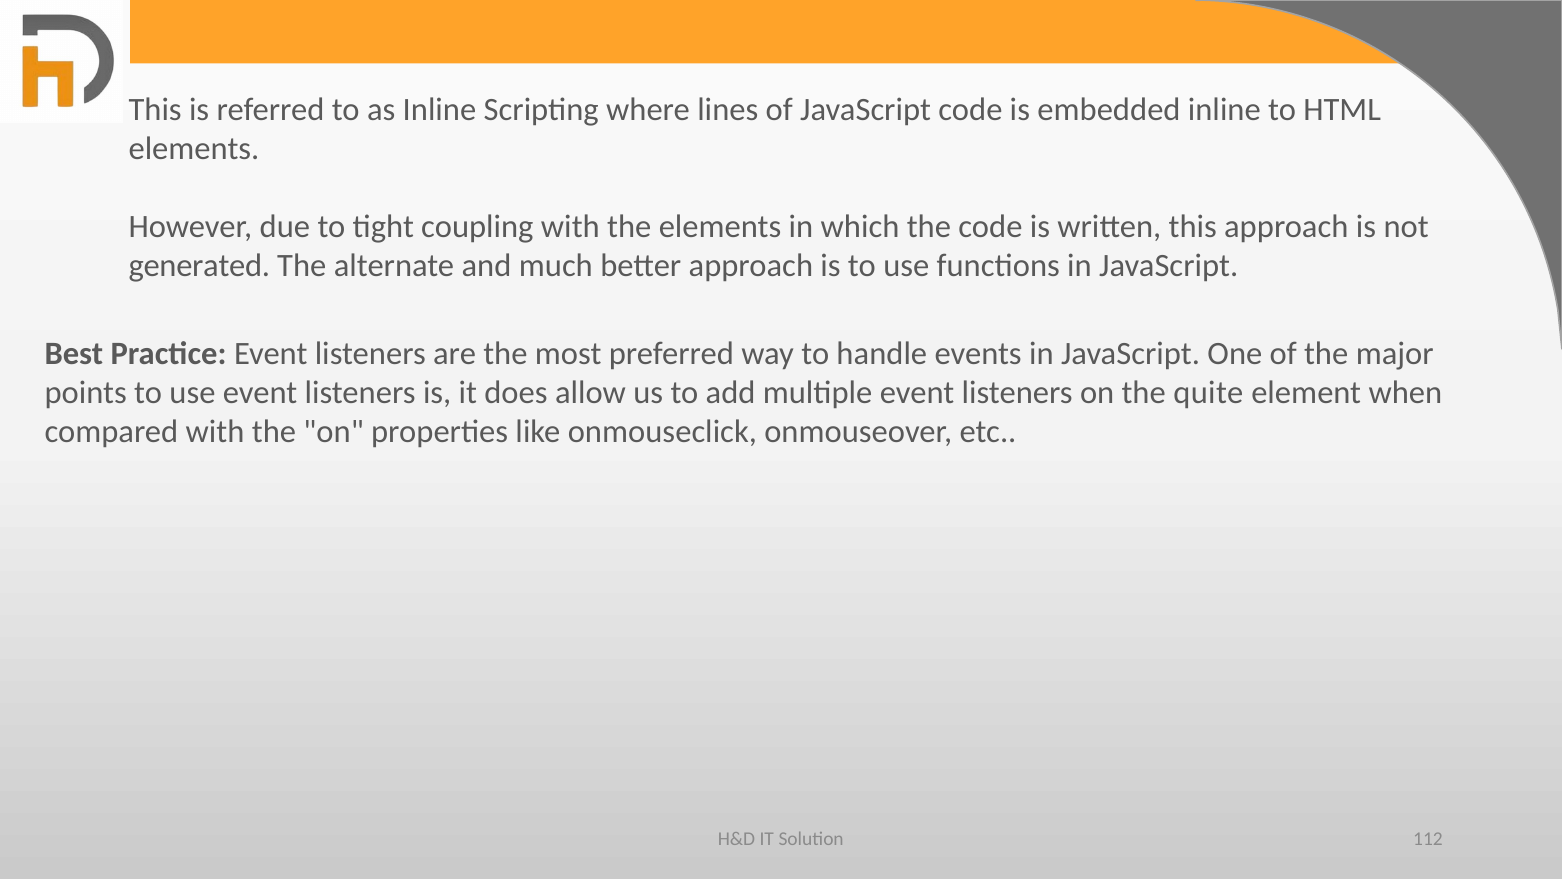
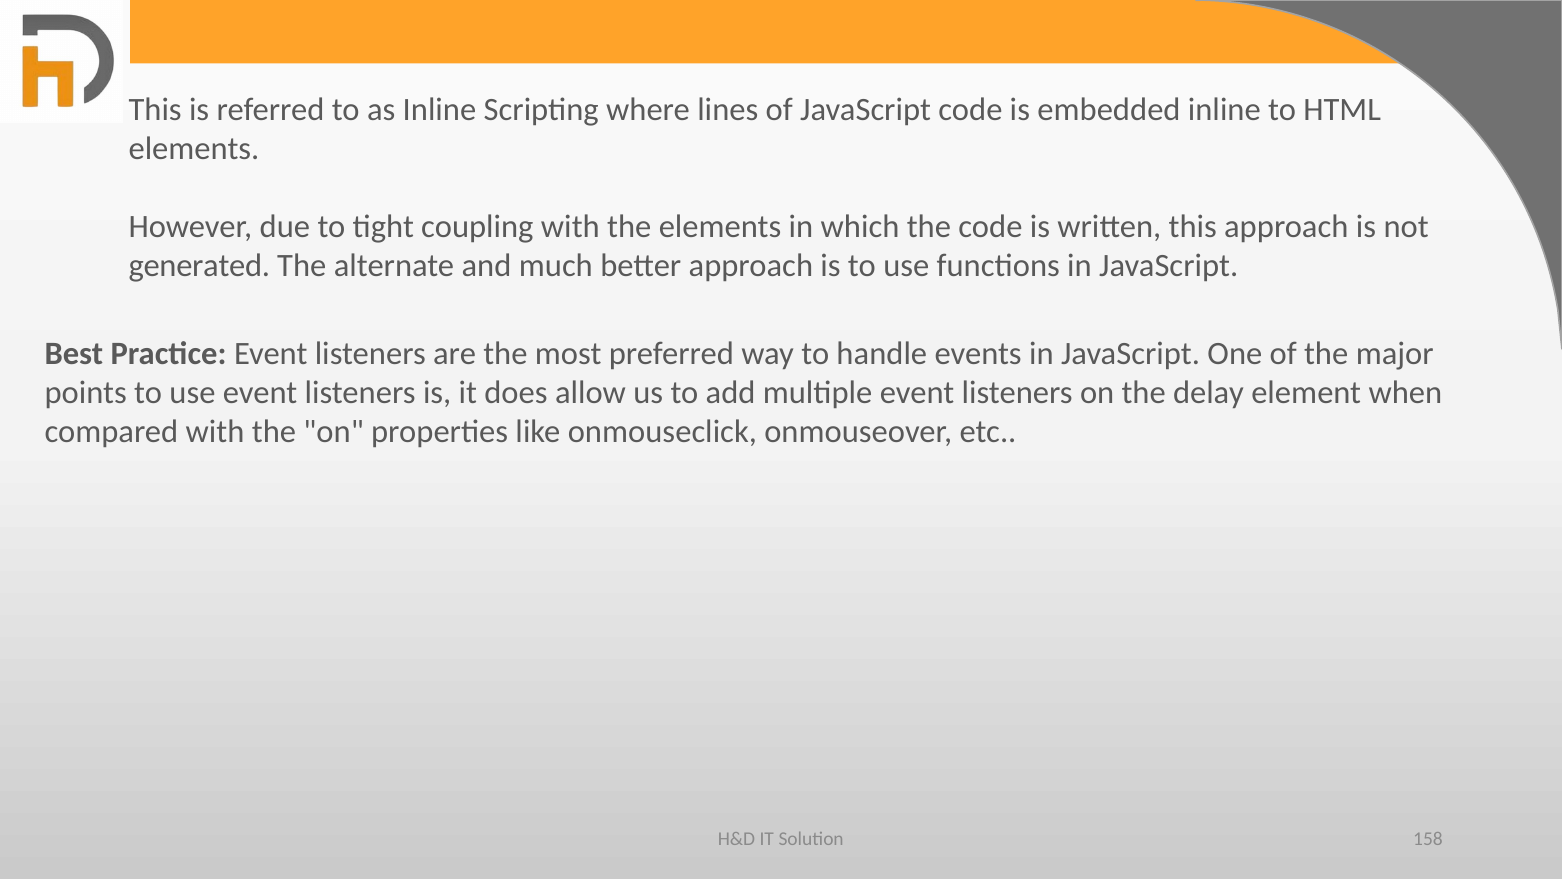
quite: quite -> delay (1209, 392)
112: 112 -> 158 (1428, 839)
